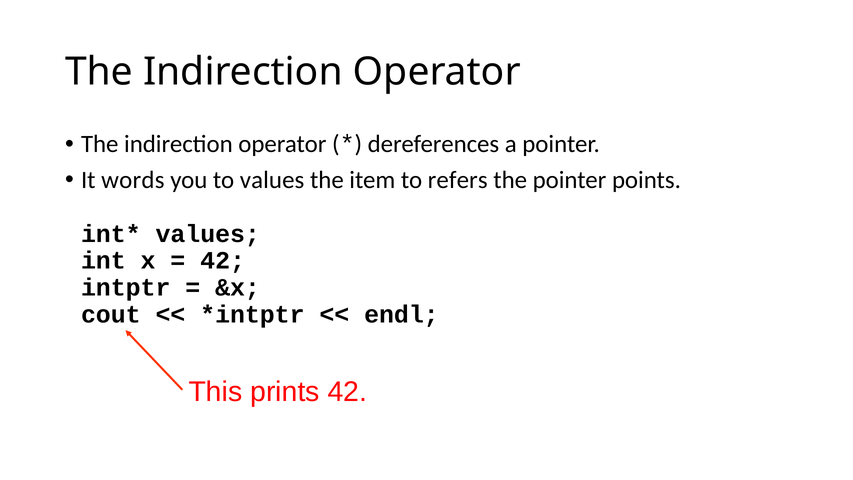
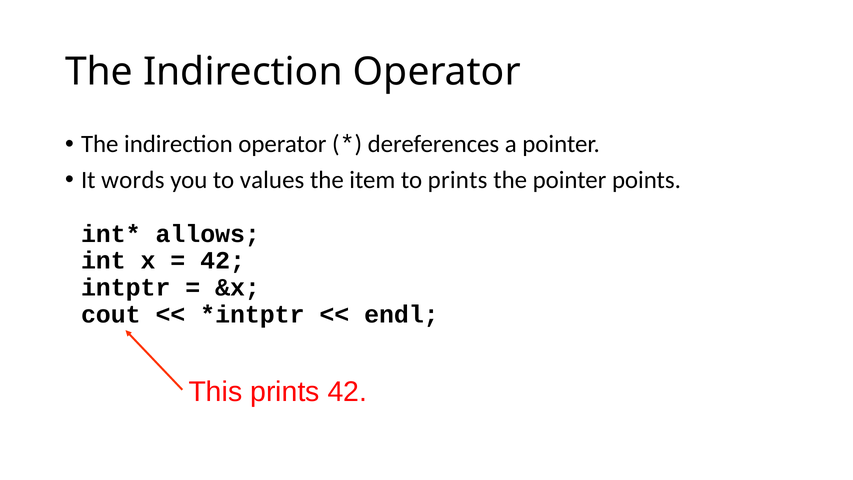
to refers: refers -> prints (458, 180)
values: values -> allows (208, 234)
